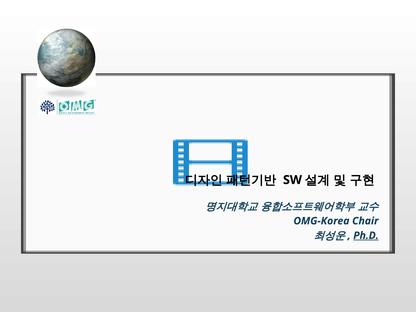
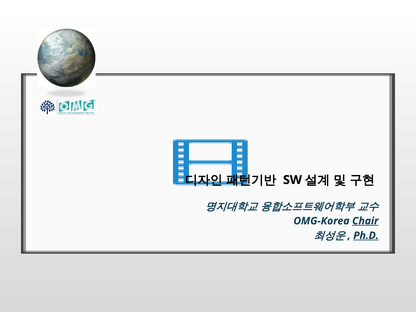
Chair underline: none -> present (365, 221)
